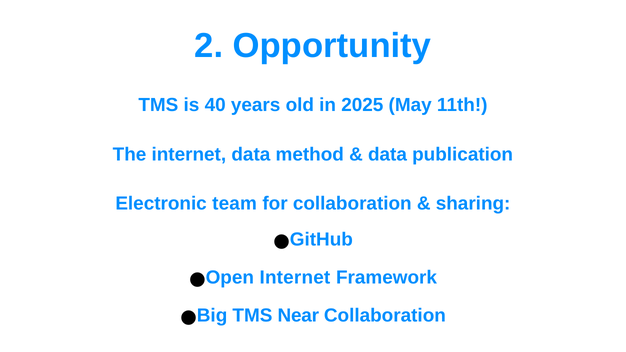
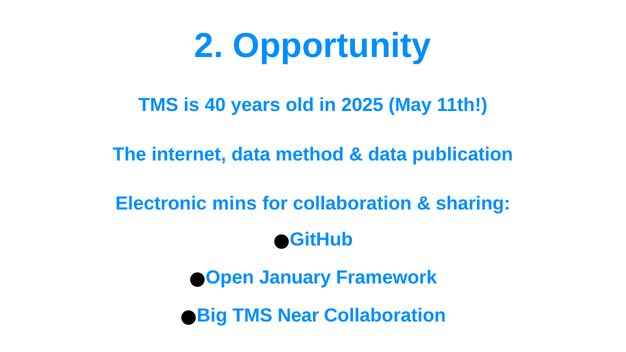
team: team -> mins (235, 204)
Internet: Internet -> January (295, 277)
